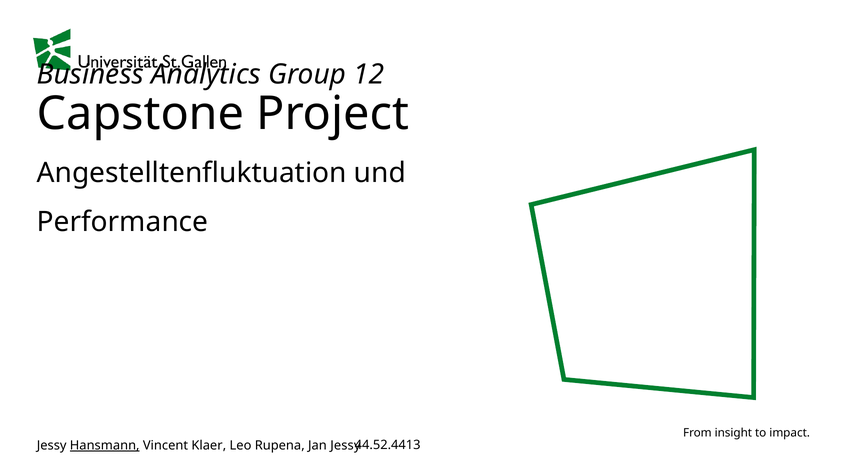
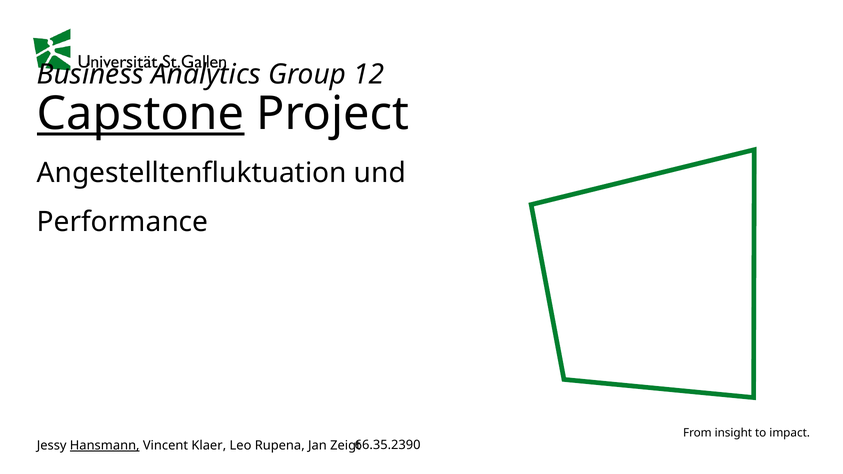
Capstone underline: none -> present (141, 114)
44.52.4413: 44.52.4413 -> 66.35.2390 (388, 445)
Jan Jessy: Jessy -> Zeigt (345, 446)
